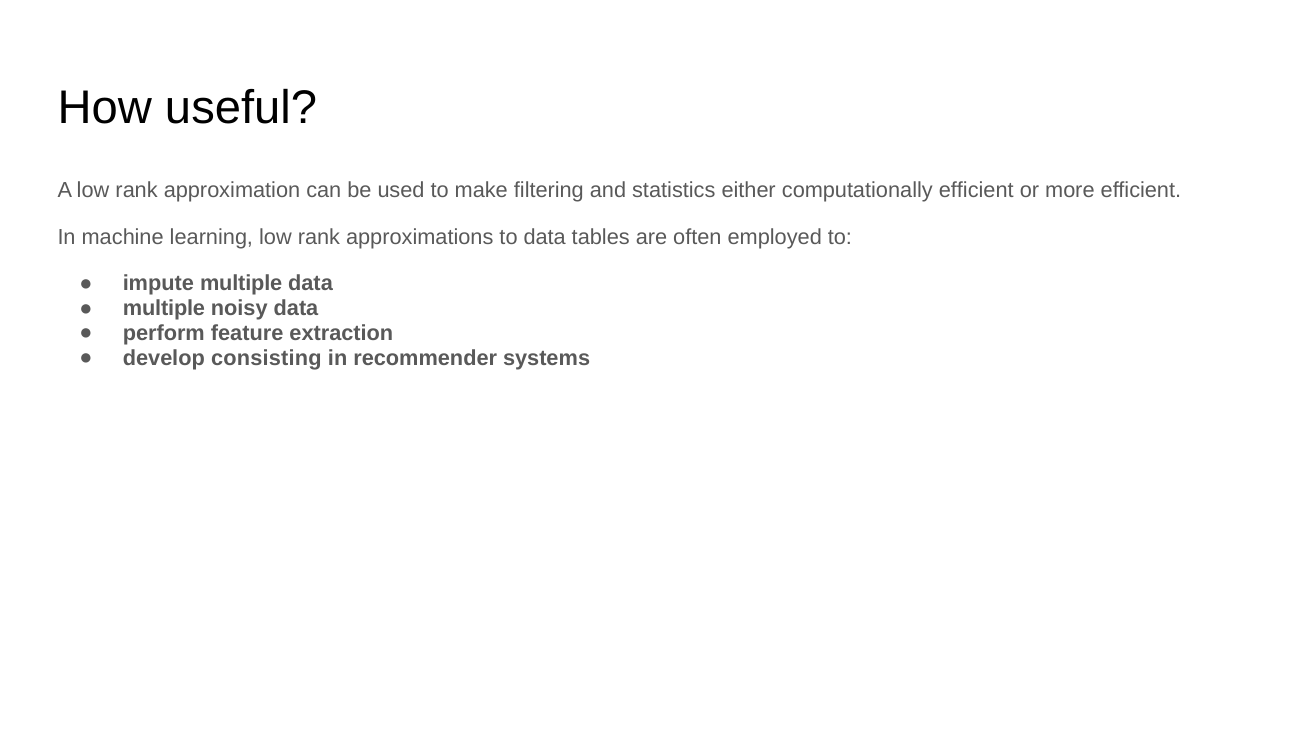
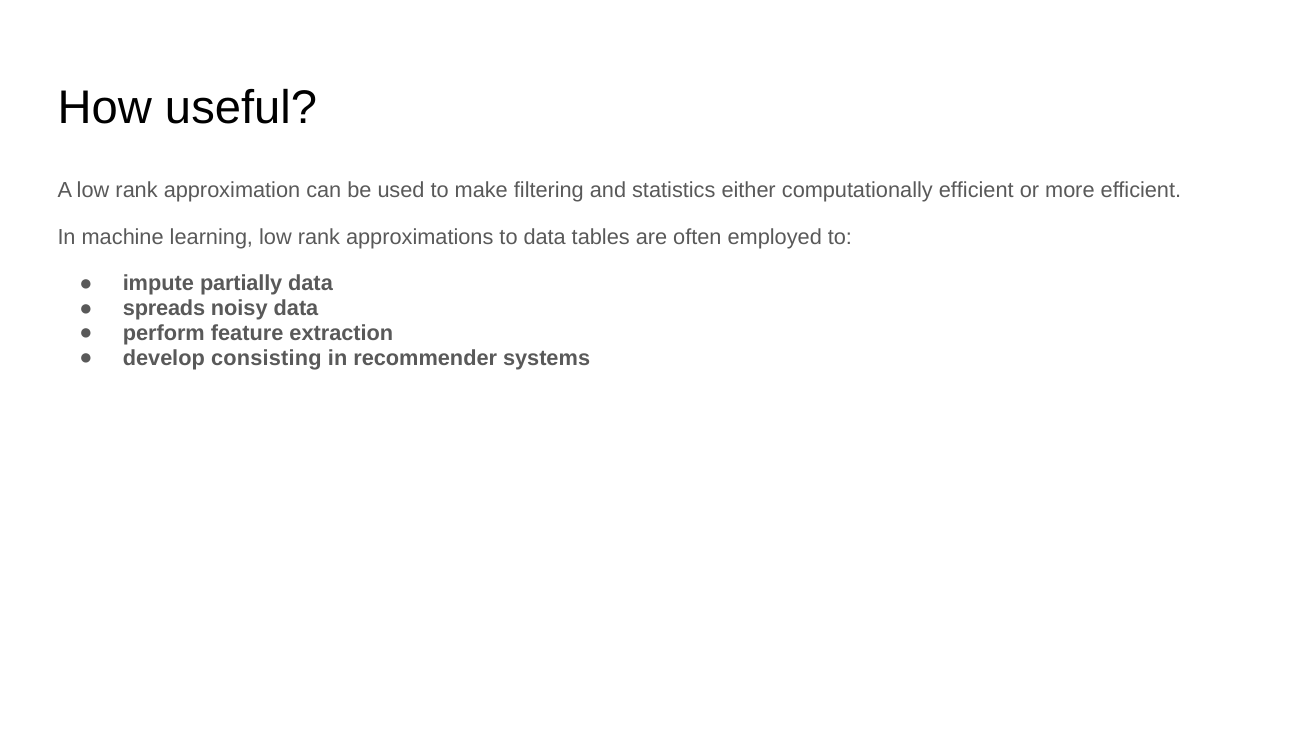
impute multiple: multiple -> partially (241, 283)
multiple: multiple -> spreads (164, 308)
